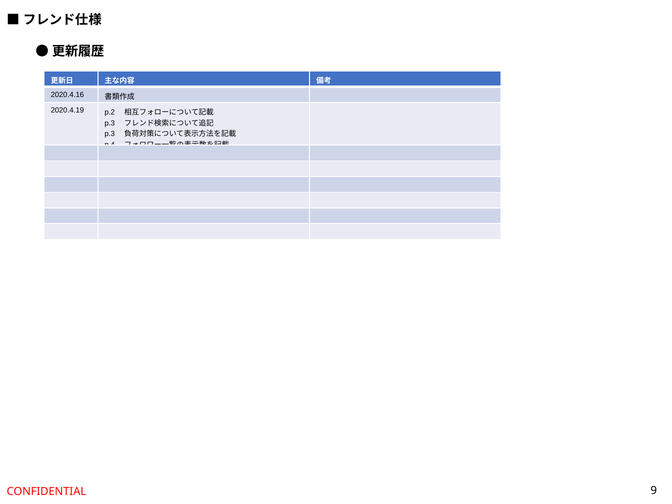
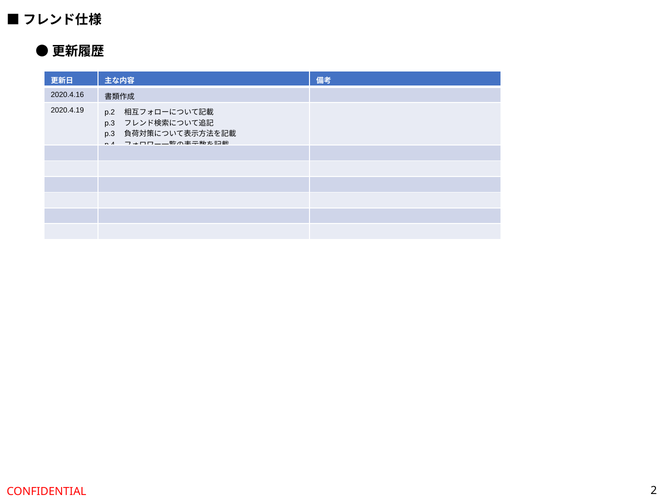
9: 9 -> 2 (654, 490)
